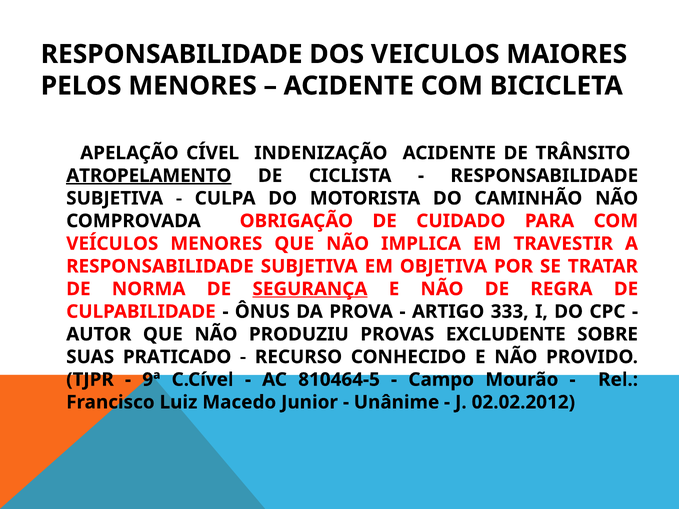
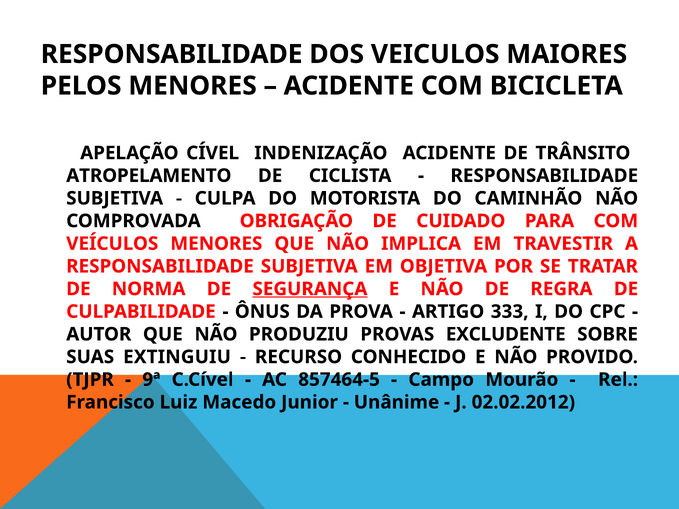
ATROPELAMENTO underline: present -> none (149, 176)
PRATICADO: PRATICADO -> EXTINGUIU (177, 357)
810464-5: 810464-5 -> 857464-5 (339, 380)
